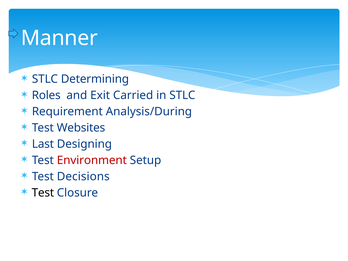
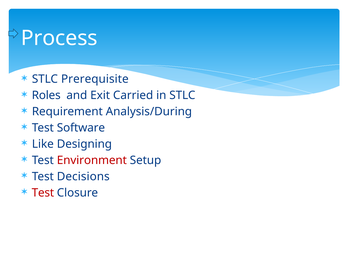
Manner: Manner -> Process (59, 38)
Determining: Determining -> Prerequisite (95, 79)
Websites: Websites -> Software (81, 128)
Last: Last -> Like (43, 144)
Test colour: black -> red (43, 193)
